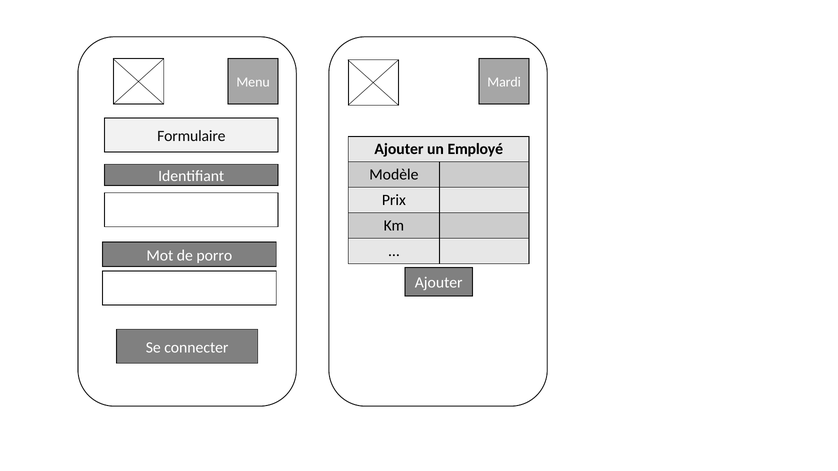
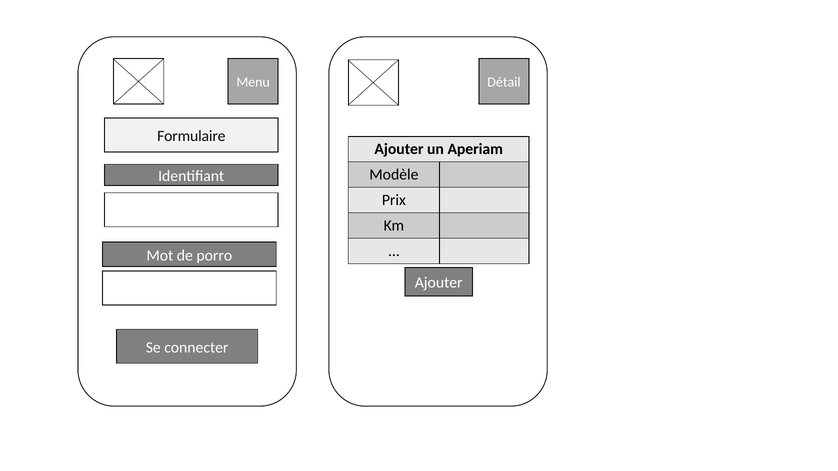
Mardi: Mardi -> Détail (504, 82)
Employé: Employé -> Aperiam (475, 149)
